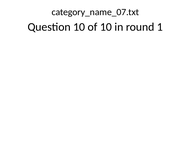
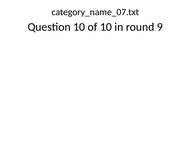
1: 1 -> 9 (160, 27)
